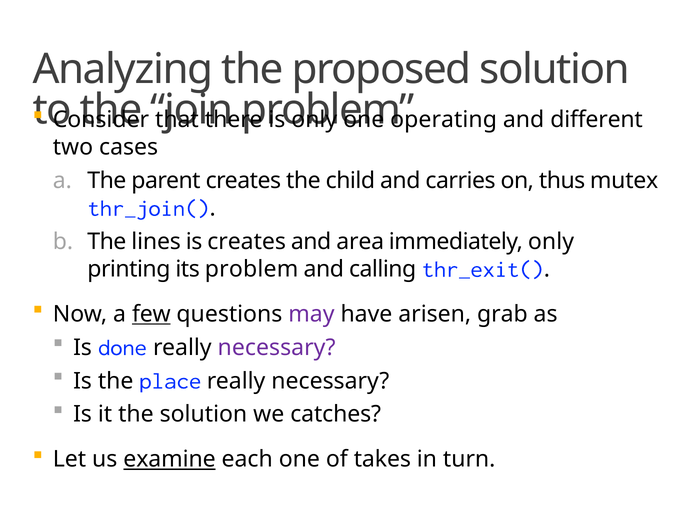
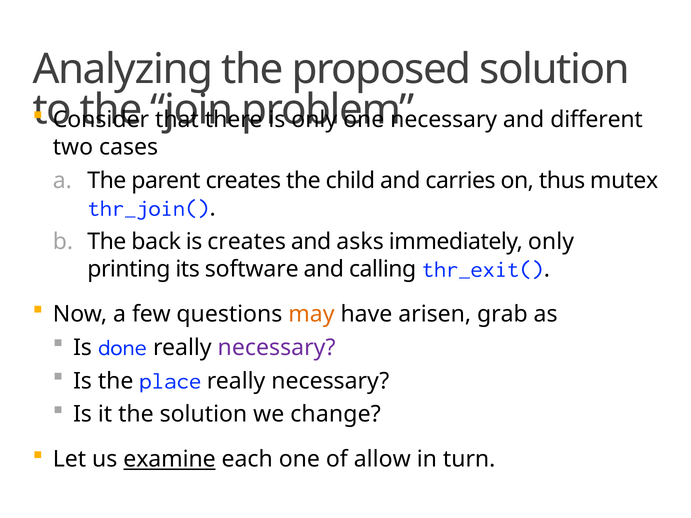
operating: operating -> necessary (444, 120)
lines: lines -> back (156, 242)
area: area -> asks (360, 242)
its problem: problem -> software (252, 269)
few underline: present -> none (151, 314)
may colour: purple -> orange (311, 314)
catches: catches -> change (336, 415)
takes: takes -> allow (382, 459)
